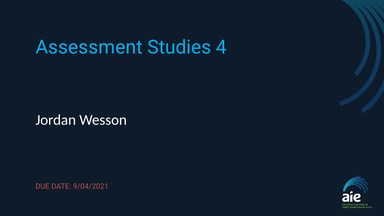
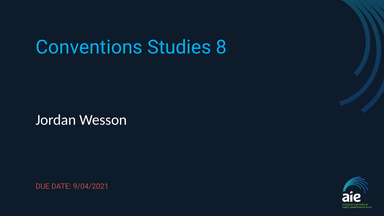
Assessment: Assessment -> Conventions (89, 47)
4: 4 -> 8 (221, 47)
